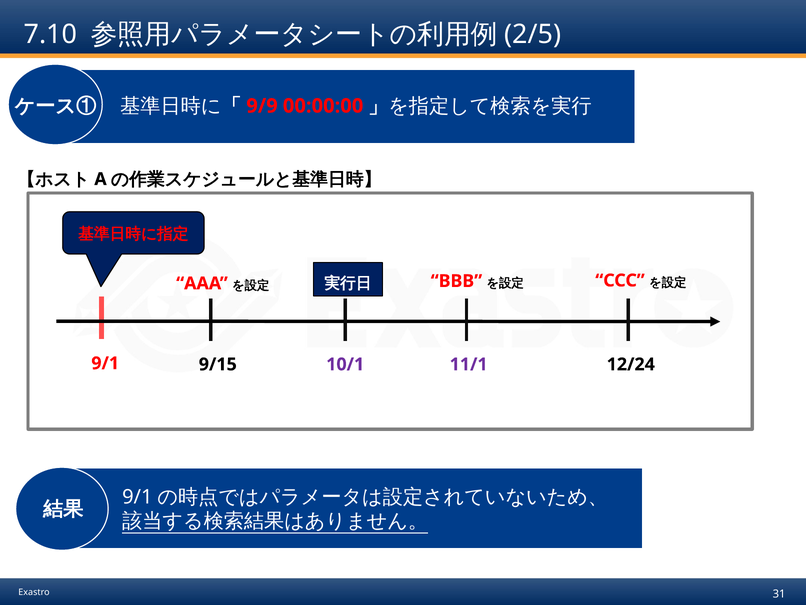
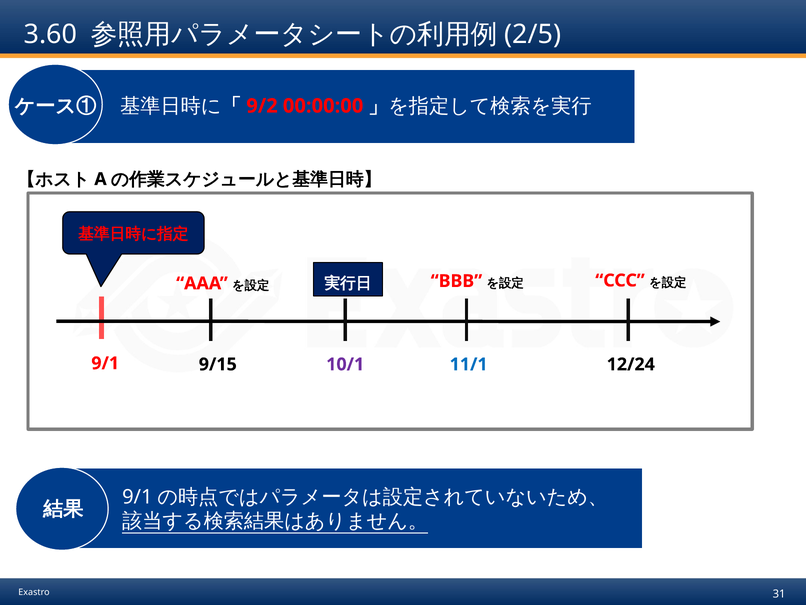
7.10: 7.10 -> 3.60 (51, 34)
9/9: 9/9 -> 9/2 (262, 106)
11/1 colour: purple -> blue (469, 364)
